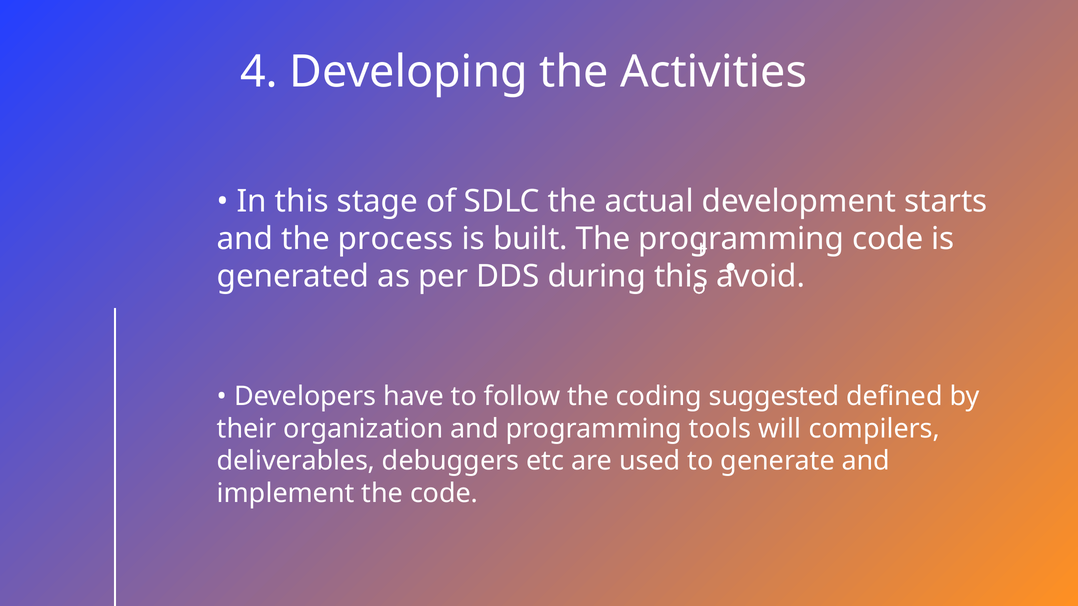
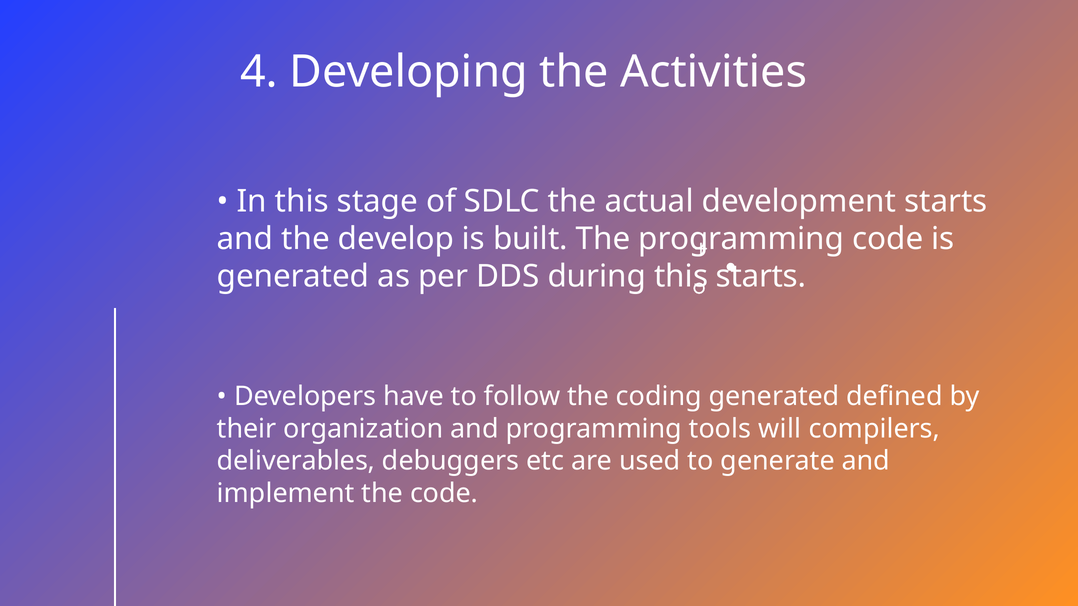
process: process -> develop (396, 239)
this avoid: avoid -> starts (761, 277)
coding suggested: suggested -> generated (774, 397)
